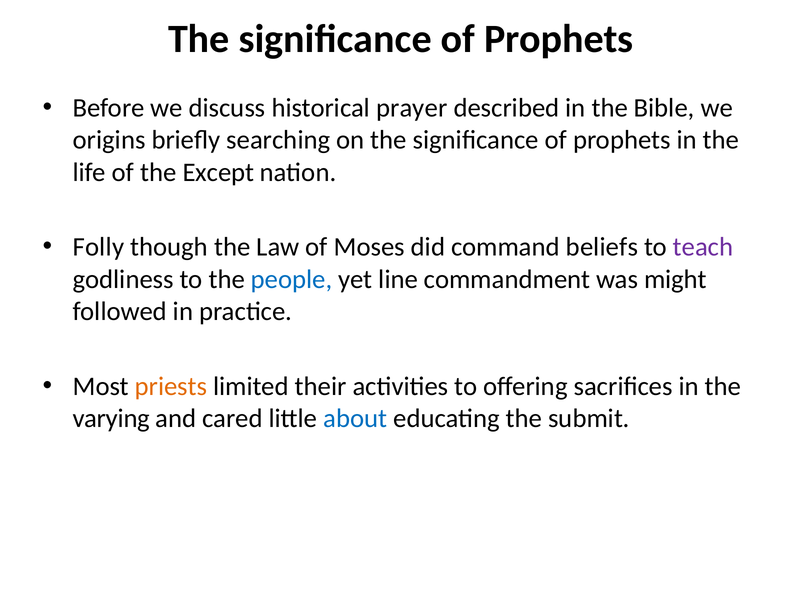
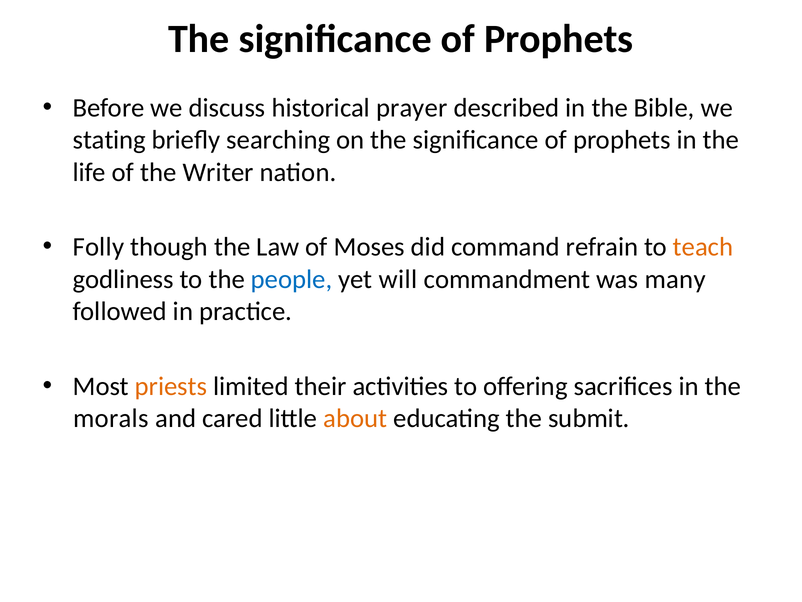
origins: origins -> stating (109, 140)
Except: Except -> Writer (218, 172)
beliefs: beliefs -> refrain (602, 247)
teach colour: purple -> orange (703, 247)
line: line -> will (398, 279)
might: might -> many (675, 279)
varying: varying -> morals (111, 418)
about colour: blue -> orange (355, 418)
